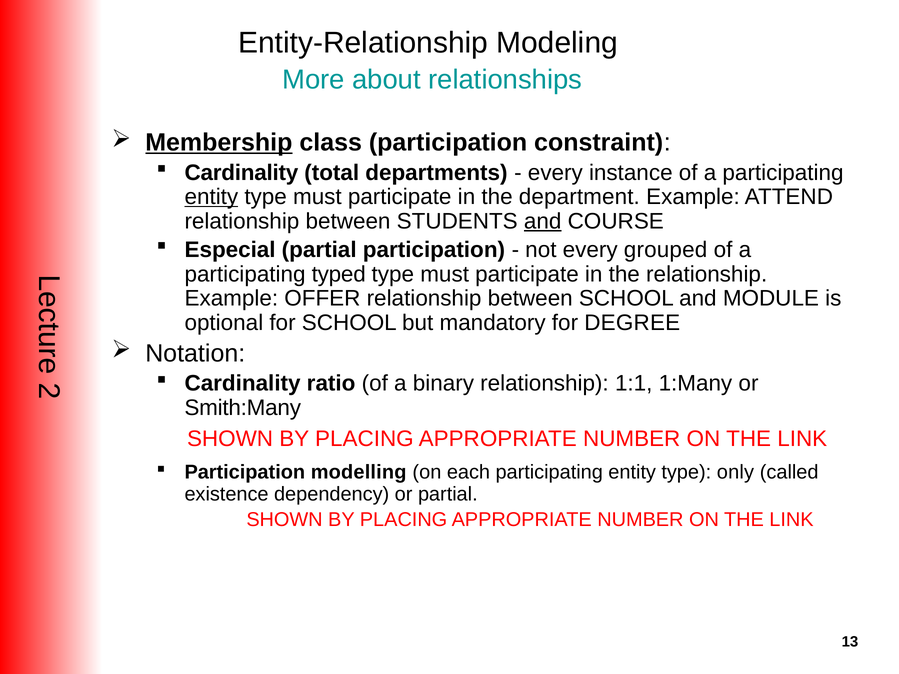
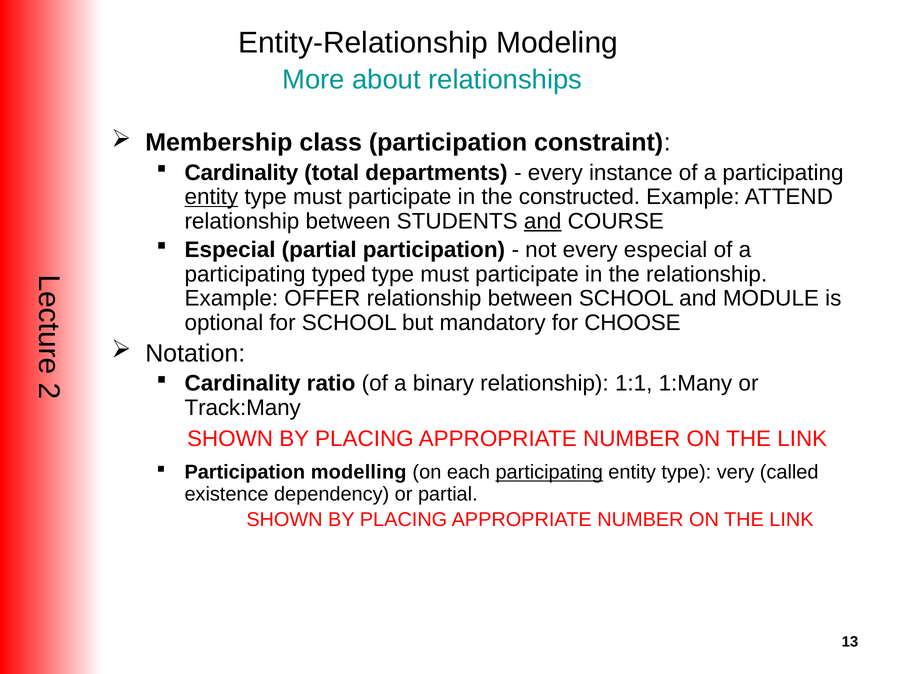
Membership underline: present -> none (219, 143)
department: department -> constructed (579, 197)
every grouped: grouped -> especial (666, 250)
DEGREE: DEGREE -> CHOOSE (632, 323)
Smith:Many: Smith:Many -> Track:Many (243, 408)
participating underline: none -> present (549, 473)
only: only -> very (736, 473)
